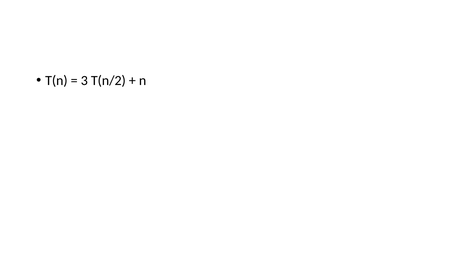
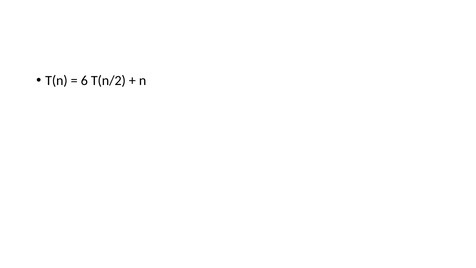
3: 3 -> 6 (84, 80)
